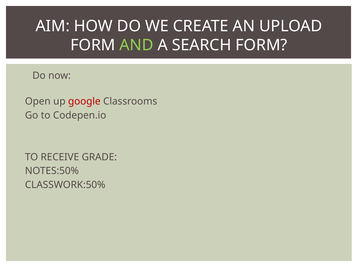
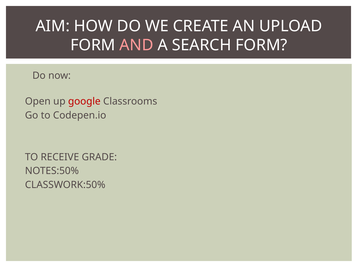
AND colour: light green -> pink (136, 45)
